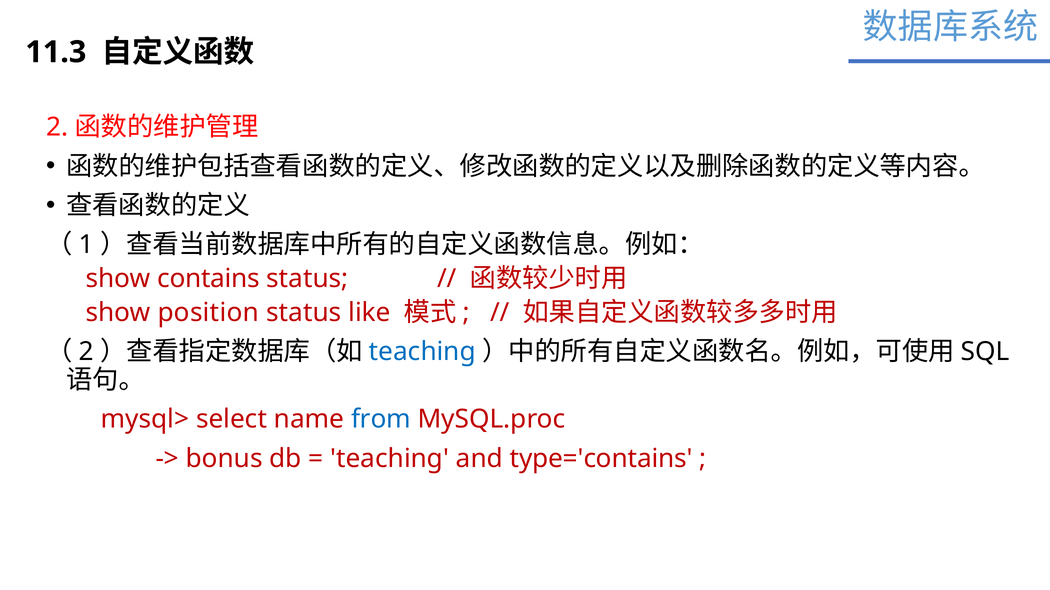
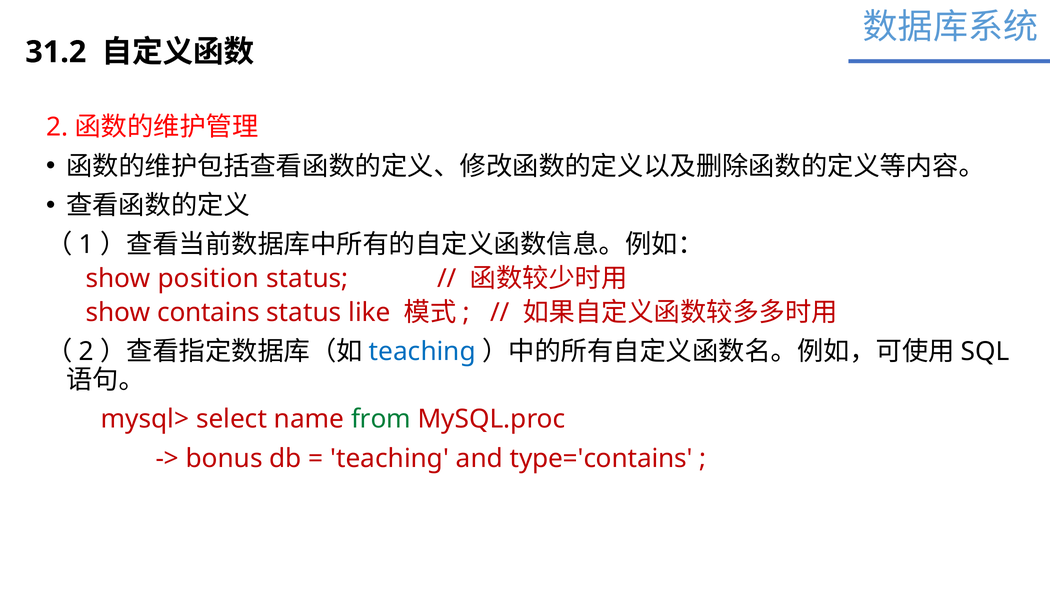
11.3: 11.3 -> 31.2 (56, 52)
contains: contains -> position (208, 279)
position: position -> contains (209, 313)
from colour: blue -> green (381, 420)
